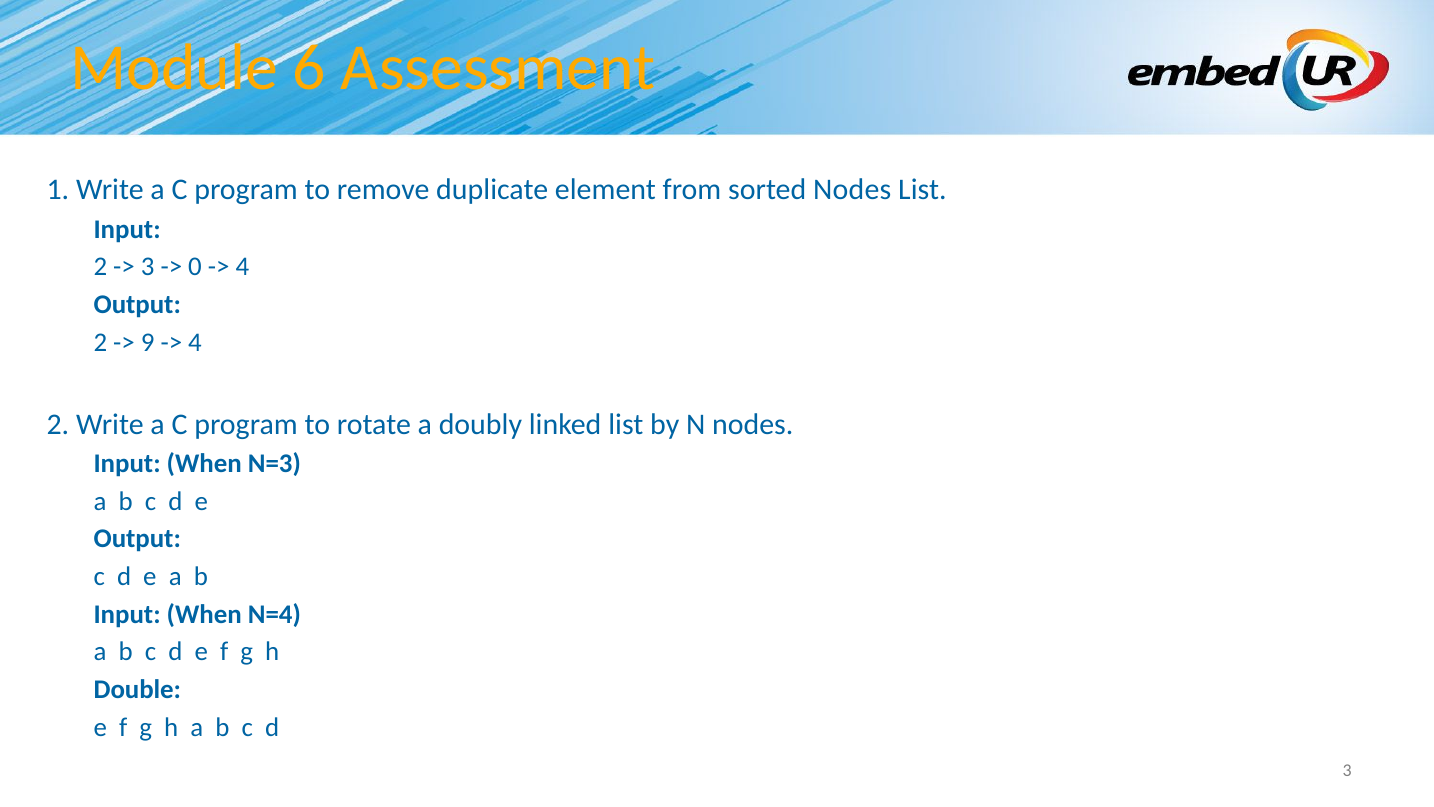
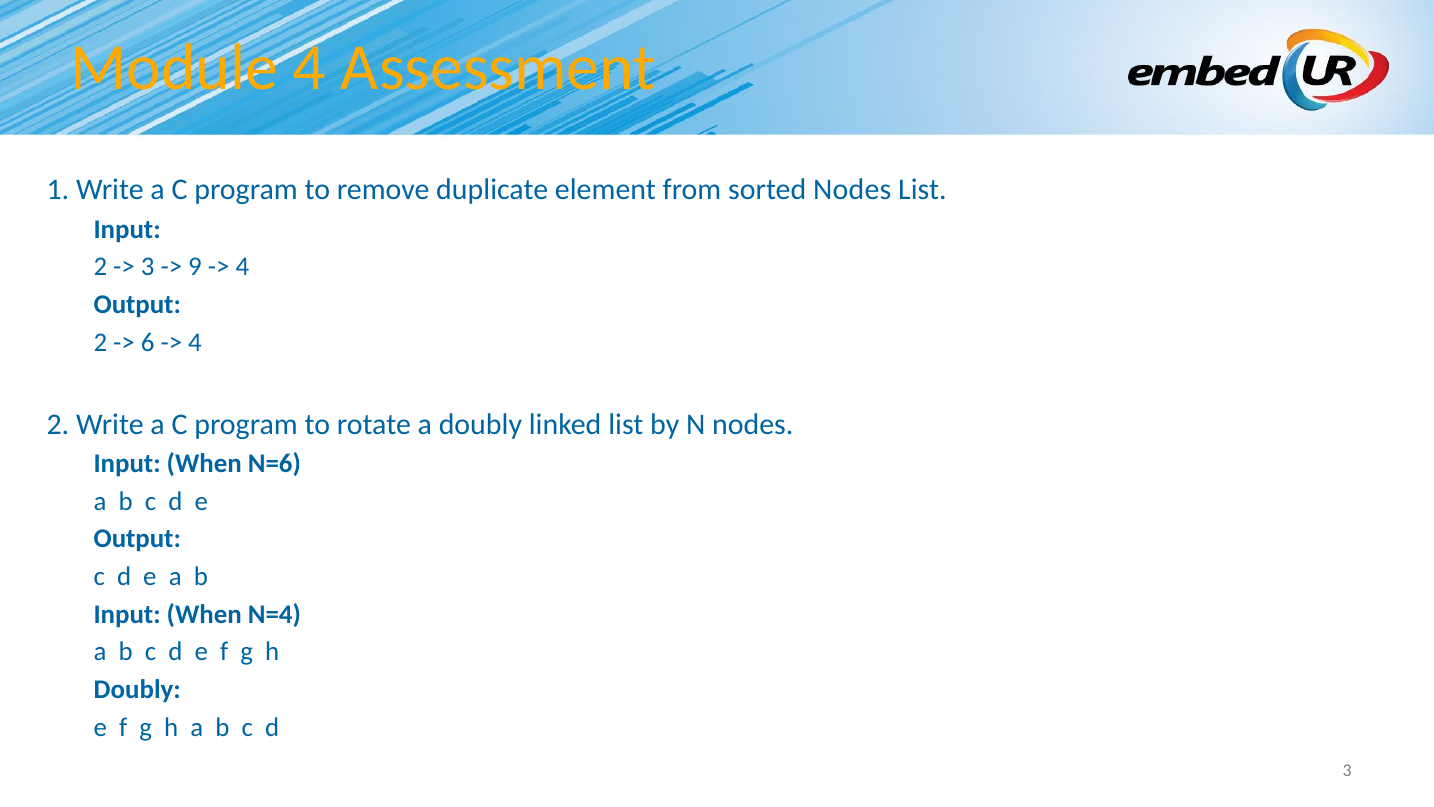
Module 6: 6 -> 4 (310, 67)
0: 0 -> 9 (195, 267)
9: 9 -> 6 (148, 342)
N=3: N=3 -> N=6 (274, 463)
Double: Double -> Doubly (137, 689)
